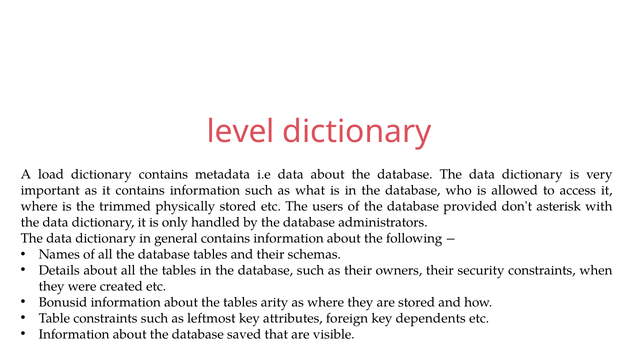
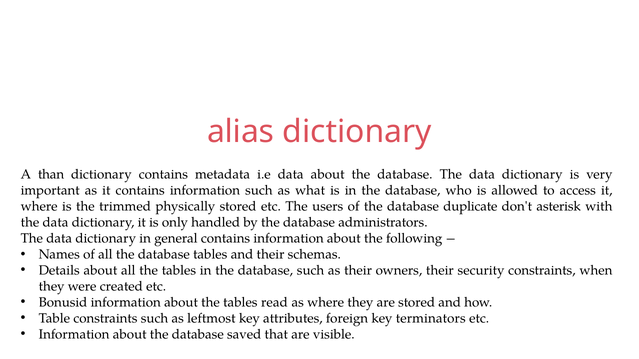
level: level -> alias (241, 132)
load: load -> than (51, 175)
provided: provided -> duplicate (470, 207)
arity: arity -> read (274, 303)
dependents: dependents -> terminators (431, 319)
